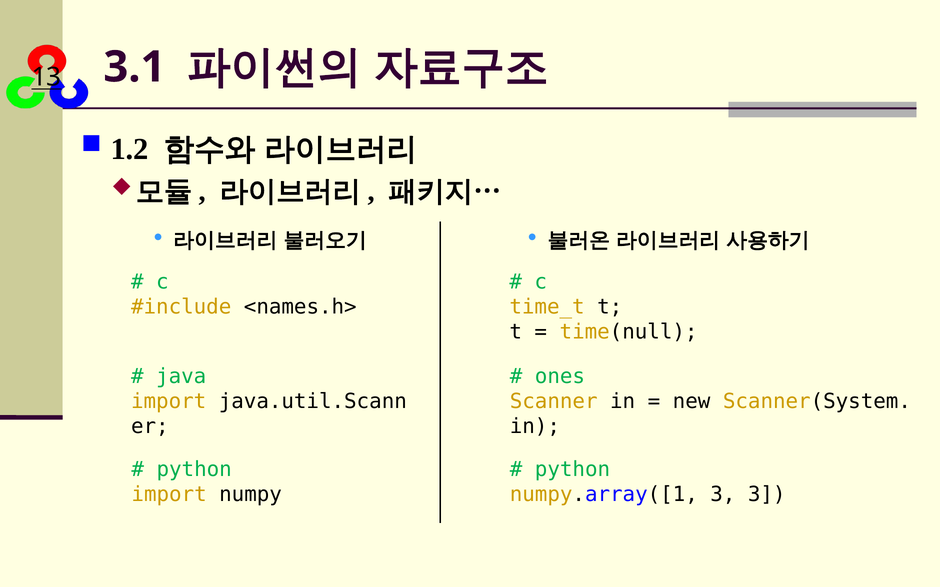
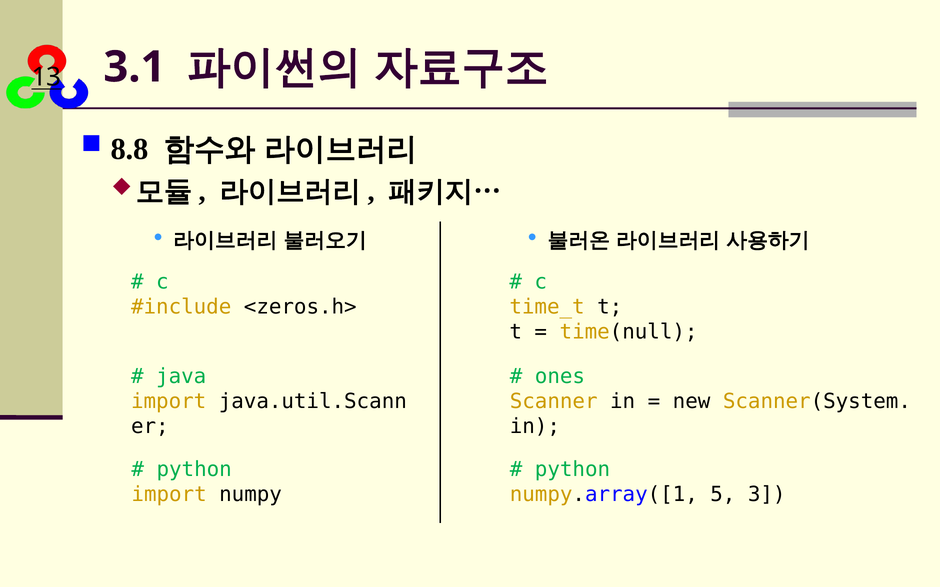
1.2: 1.2 -> 8.8 (130, 149)
<names.h>: <names.h> -> <zeros.h> (300, 307)
numpy.array([1 3: 3 -> 5 (723, 495)
